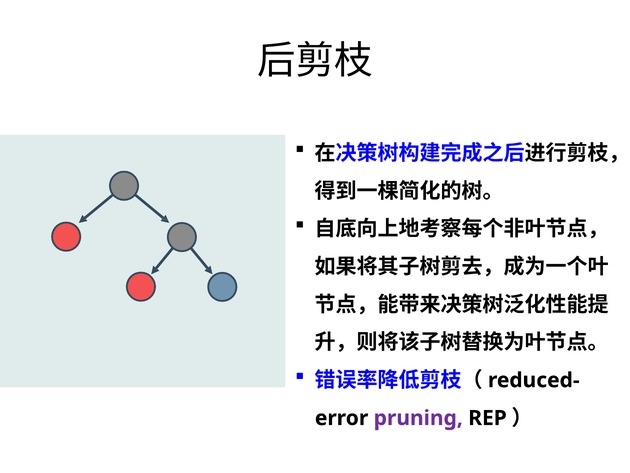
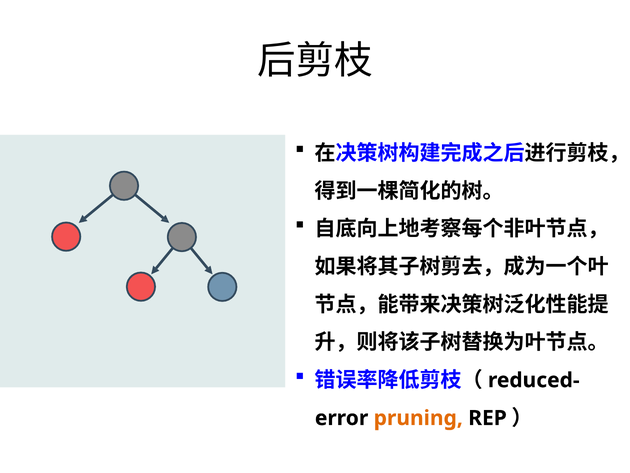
pruning colour: purple -> orange (418, 418)
